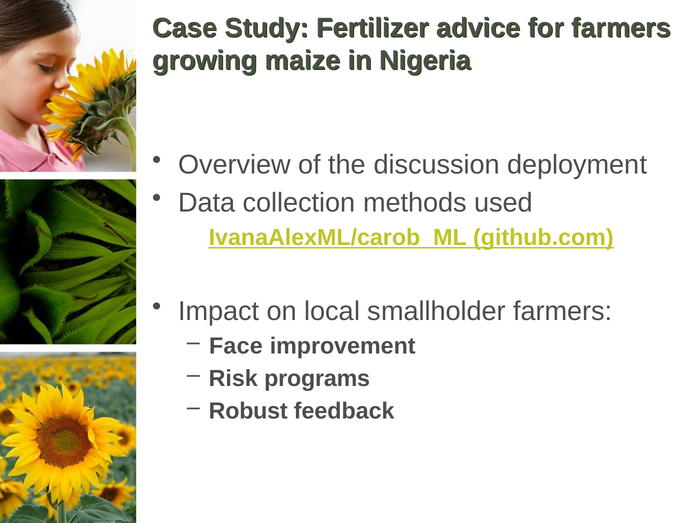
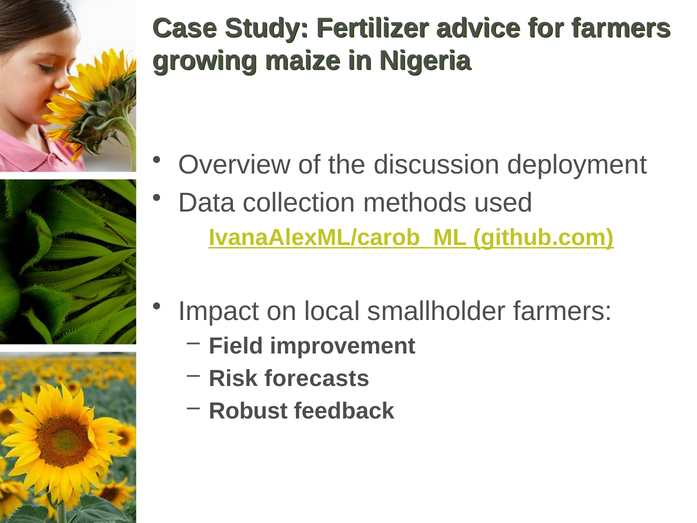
Face: Face -> Field (236, 346)
programs: programs -> forecasts (317, 378)
